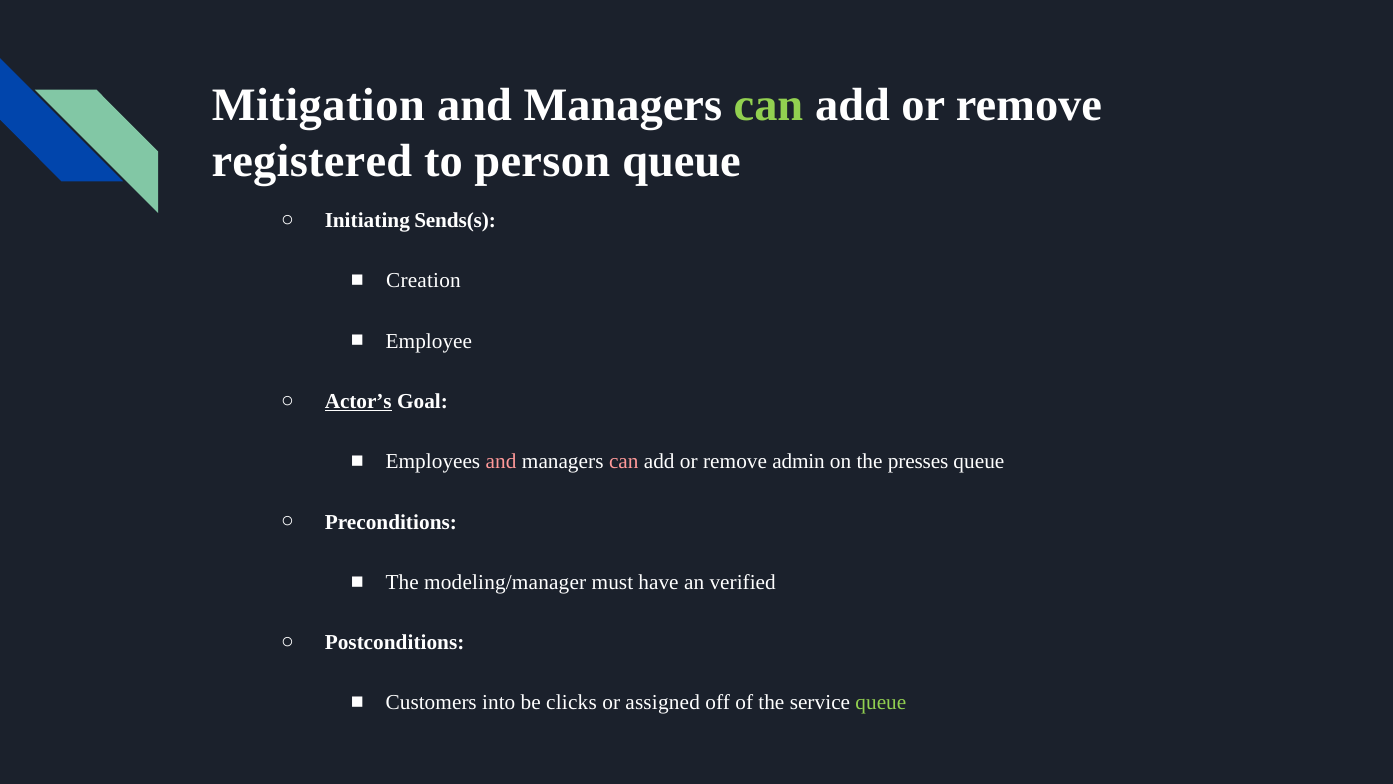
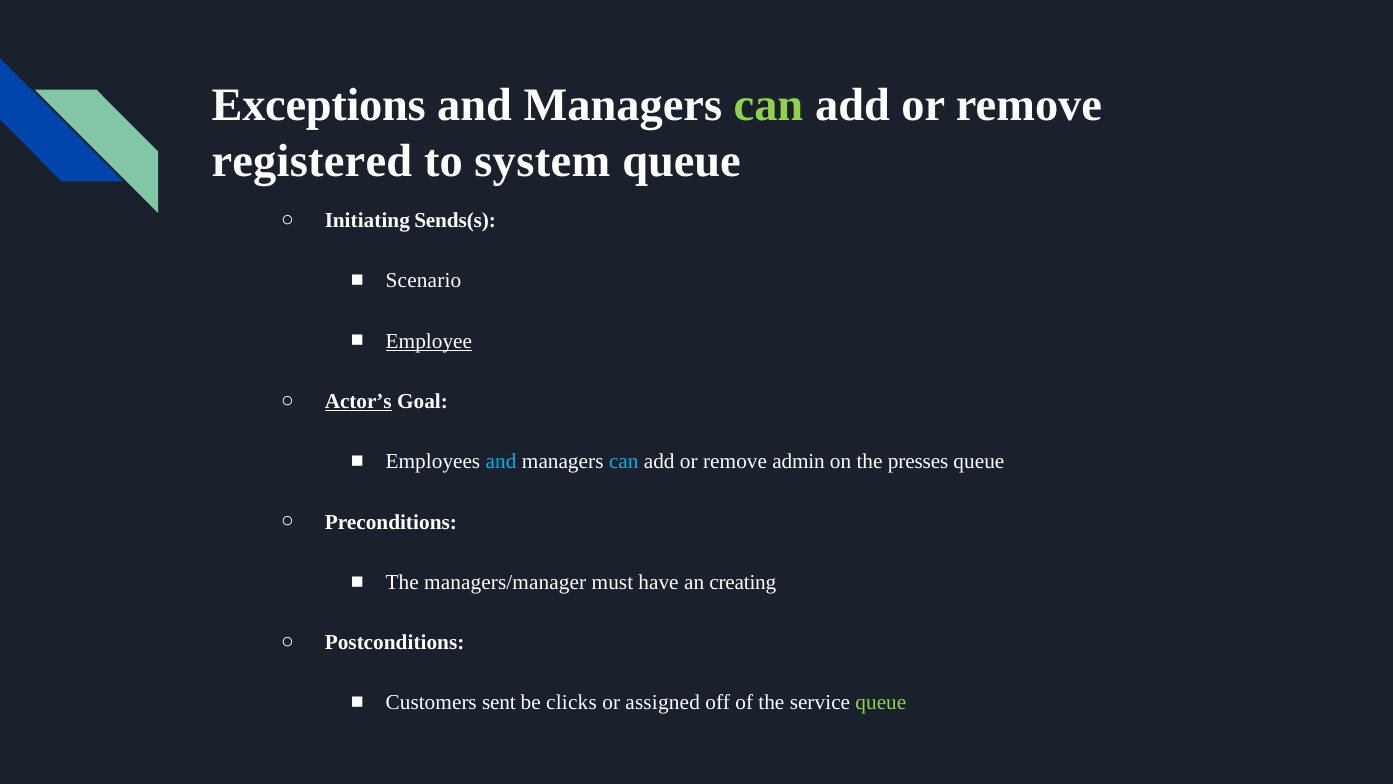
Mitigation: Mitigation -> Exceptions (319, 105)
person: person -> system (542, 161)
Creation: Creation -> Scenario (423, 281)
Employee underline: none -> present (429, 341)
and colour: pink -> light blue (501, 461)
can colour: pink -> light blue (624, 461)
modeling/manager: modeling/manager -> managers/manager (505, 582)
verified: verified -> creating (743, 582)
into: into -> sent (499, 703)
